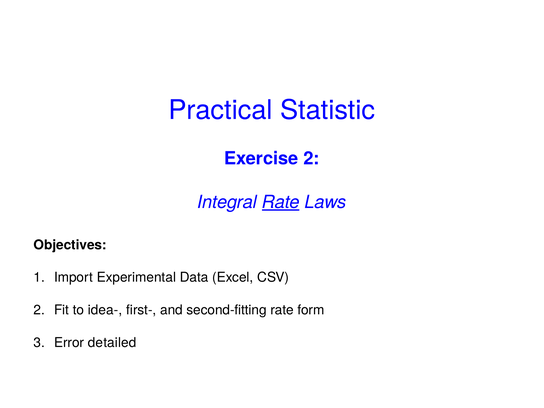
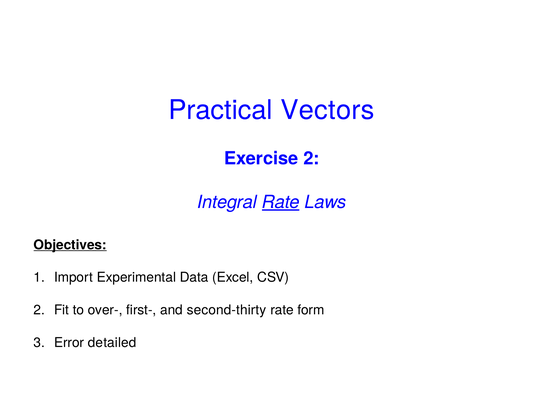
Statistic: Statistic -> Vectors (327, 110)
Objectives underline: none -> present (70, 245)
idea-: idea- -> over- (105, 310)
second-fitting: second-fitting -> second-thirty (227, 310)
